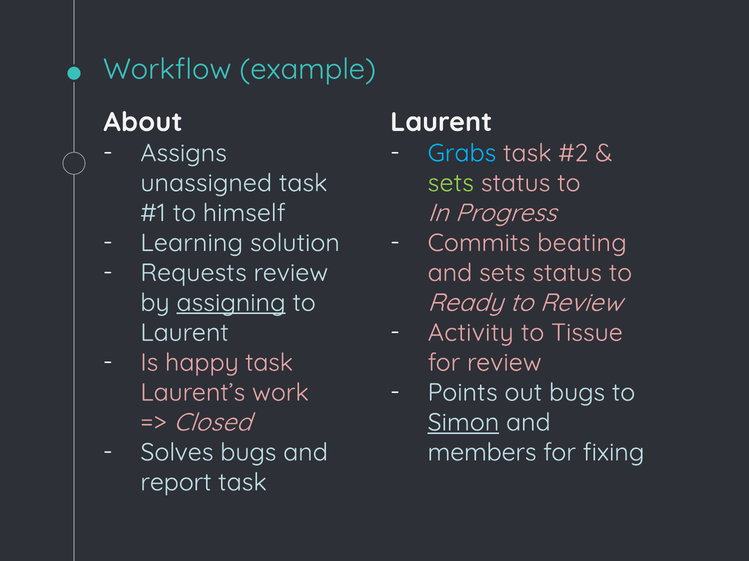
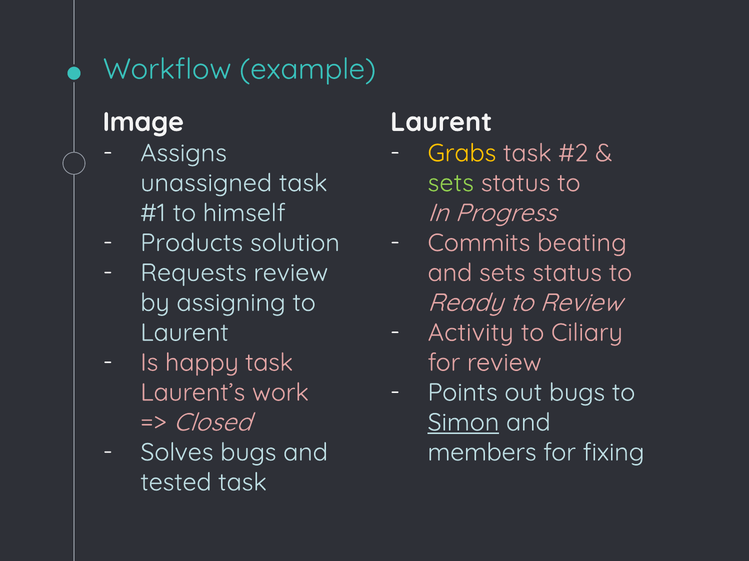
About: About -> Image (143, 122)
Grabs colour: light blue -> yellow (462, 153)
Learning: Learning -> Products (192, 243)
assigning underline: present -> none (231, 303)
Tissue: Tissue -> Ciliary (587, 333)
report: report -> tested (176, 483)
